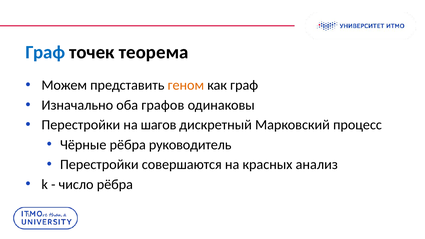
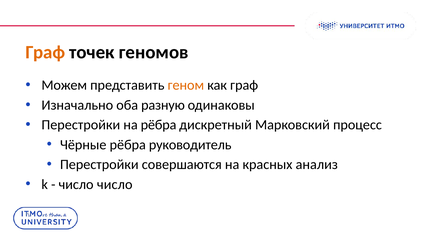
Граф colour: blue -> orange (45, 52)
теорема: теорема -> геномов (154, 52)
графов: графов -> разную (163, 105)
на шагов: шагов -> рёбра (159, 125)
число рёбра: рёбра -> число (115, 184)
